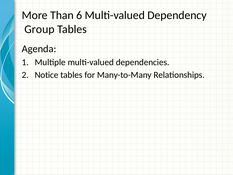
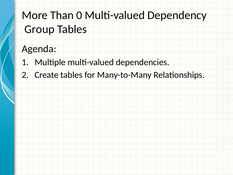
6: 6 -> 0 (79, 15)
Notice: Notice -> Create (47, 75)
